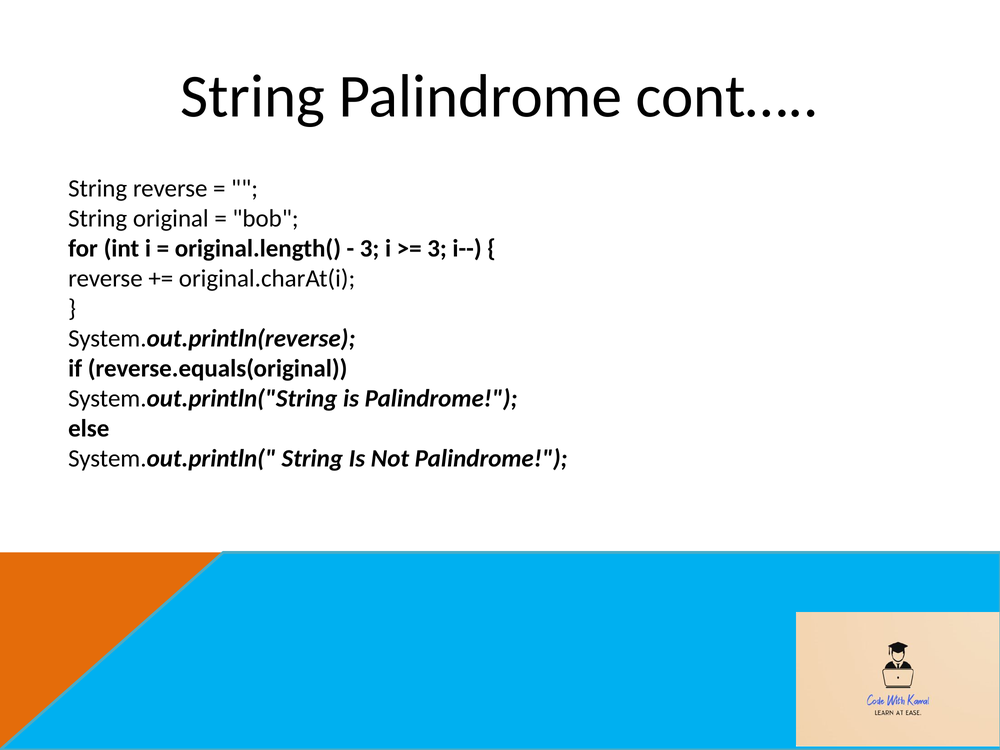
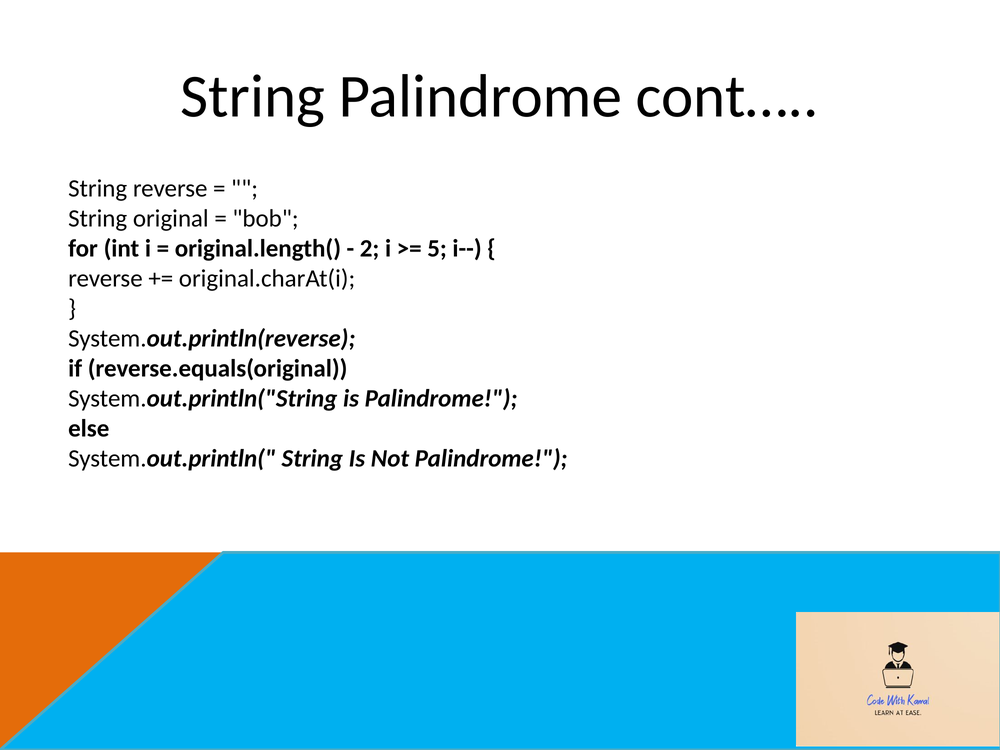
3: 3 -> 2 (370, 248)
3: 3 -> 5 (437, 248)
